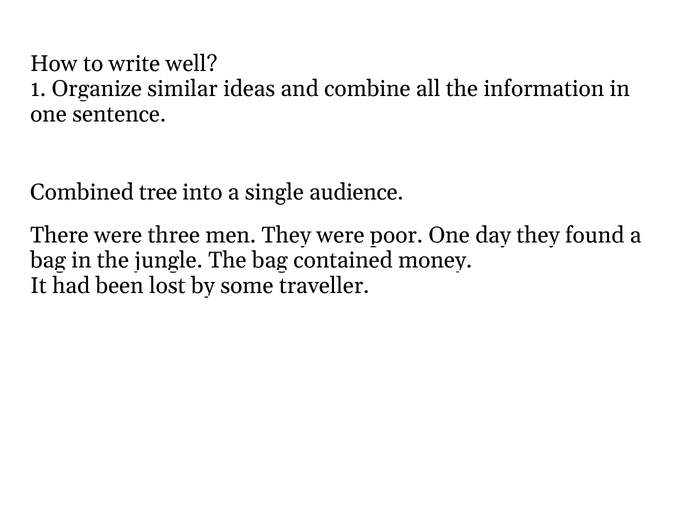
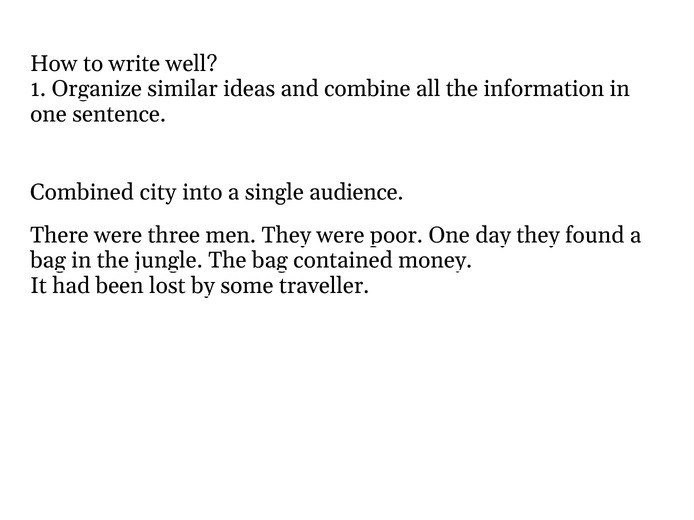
tree: tree -> city (158, 192)
